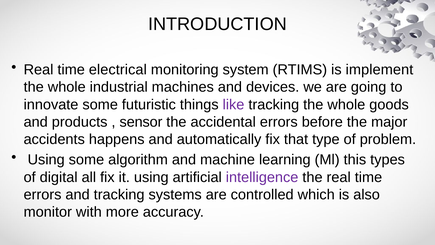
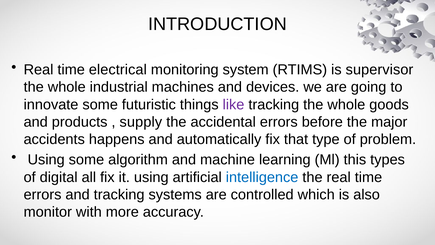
implement: implement -> supervisor (379, 70)
sensor: sensor -> supply (141, 122)
intelligence colour: purple -> blue (262, 177)
